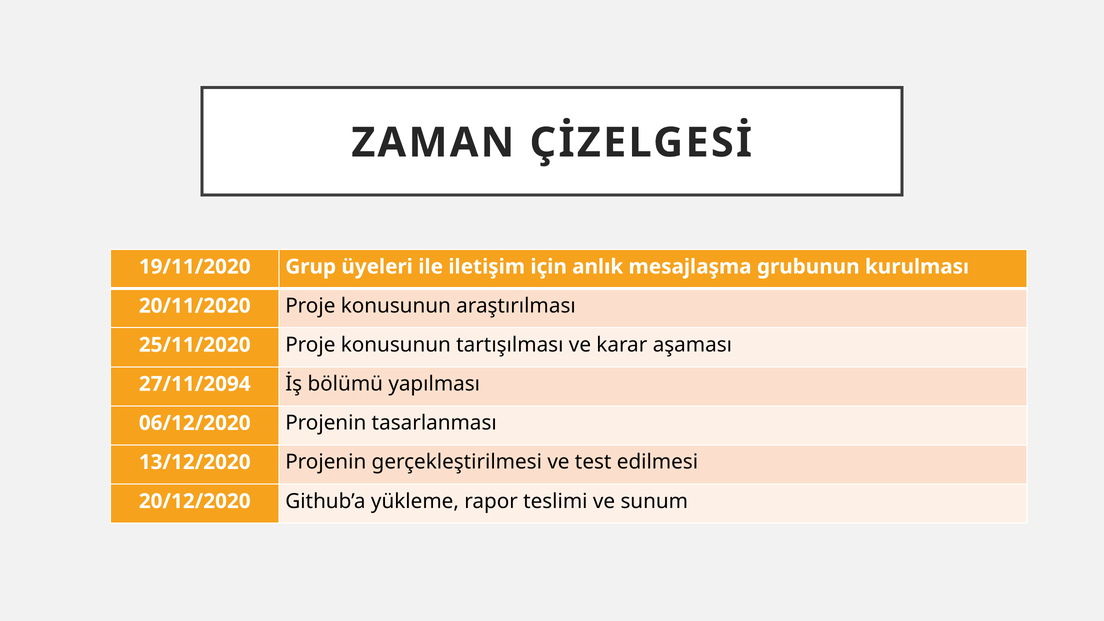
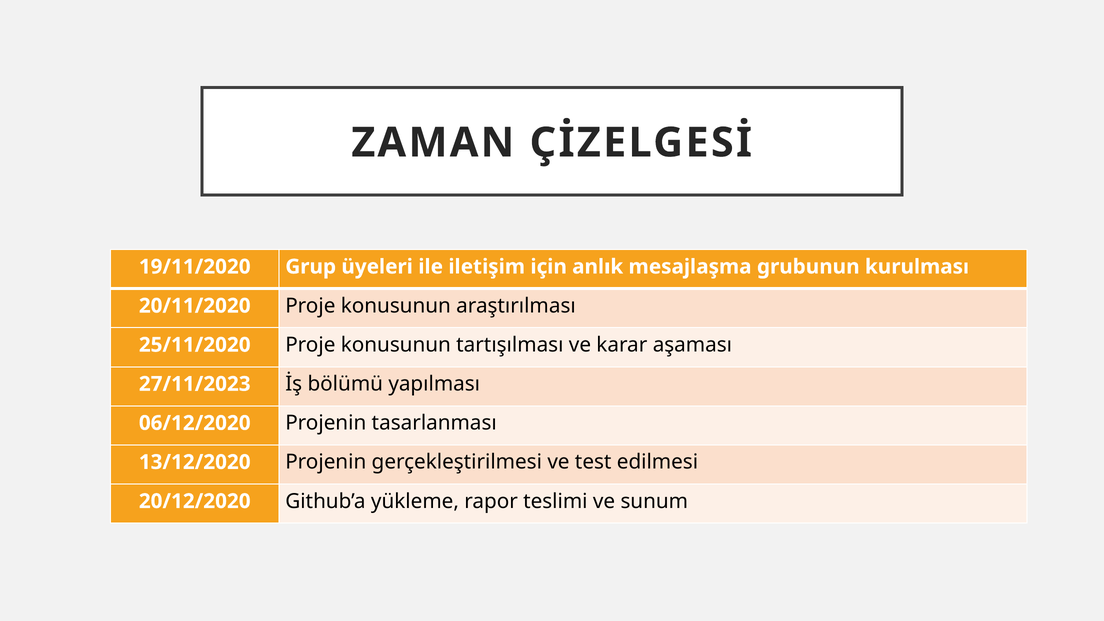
27/11/2094: 27/11/2094 -> 27/11/2023 (195, 384)
